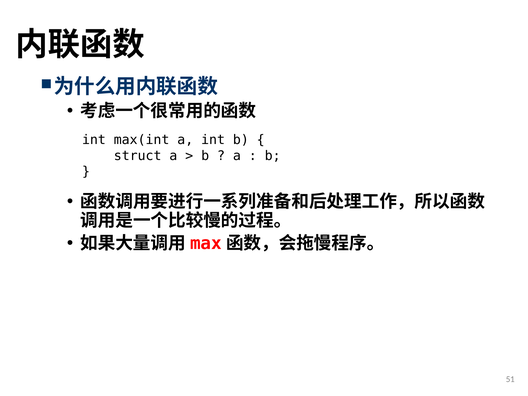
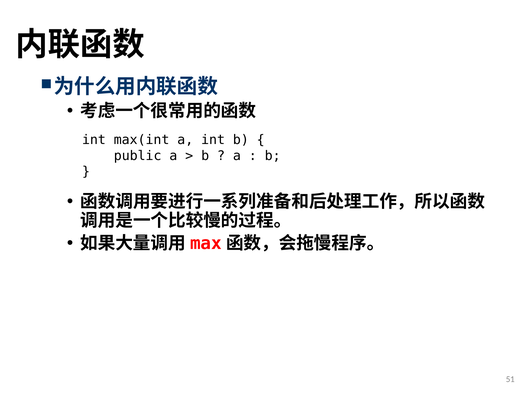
struct: struct -> public (138, 156)
